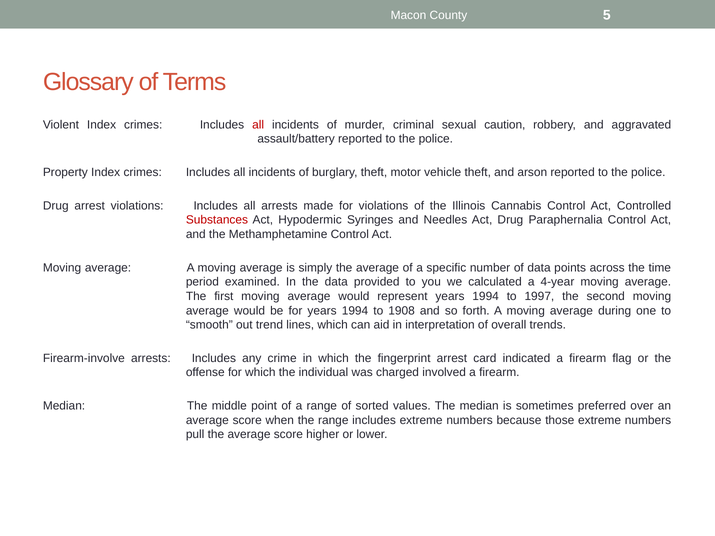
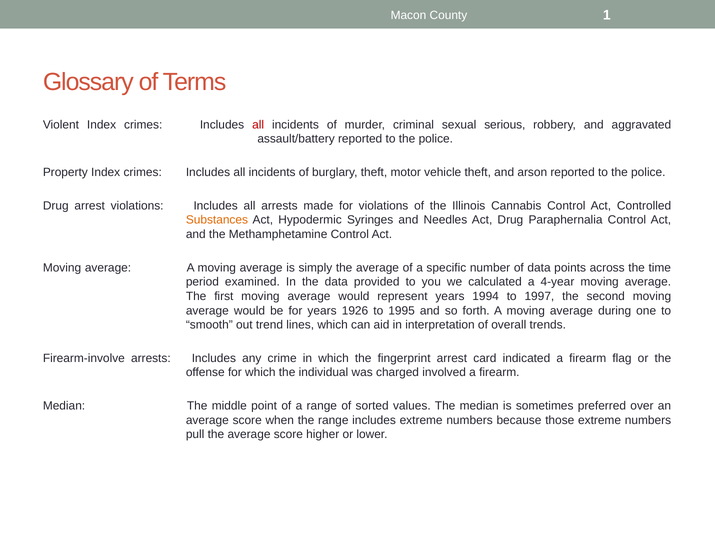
5: 5 -> 1 (607, 15)
caution: caution -> serious (505, 125)
Substances colour: red -> orange (217, 220)
for years 1994: 1994 -> 1926 (355, 311)
1908: 1908 -> 1995 (402, 311)
